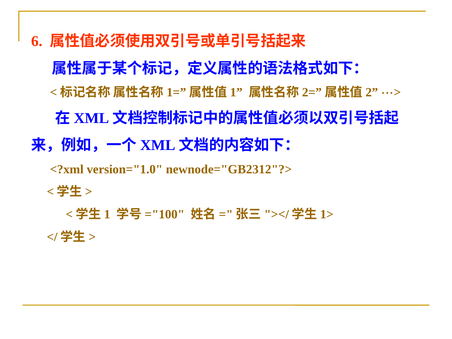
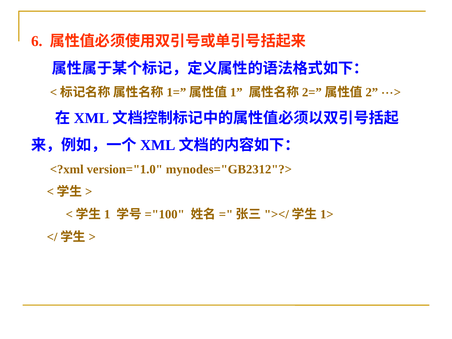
newnode="GB2312"?>: newnode="GB2312"?> -> mynodes="GB2312"?> (229, 169)
